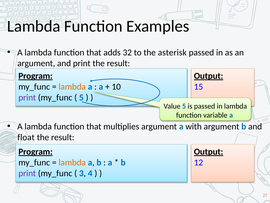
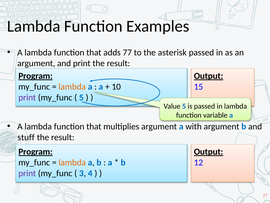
32: 32 -> 77 (127, 52)
float: float -> stuff (26, 137)
